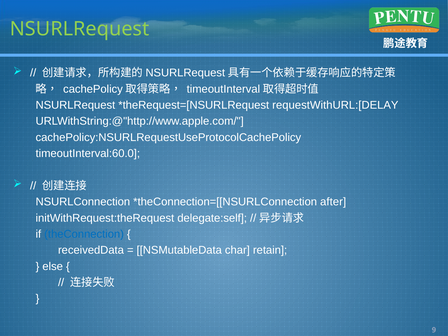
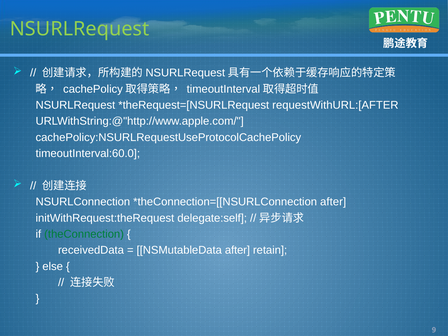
requestWithURL:[DELAY: requestWithURL:[DELAY -> requestWithURL:[AFTER (335, 105)
theConnection colour: blue -> green (84, 234)
NSMutableData char: char -> after (237, 250)
